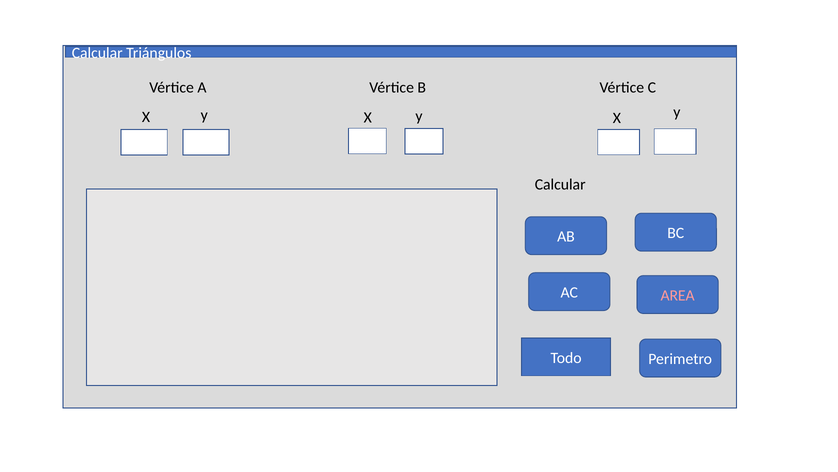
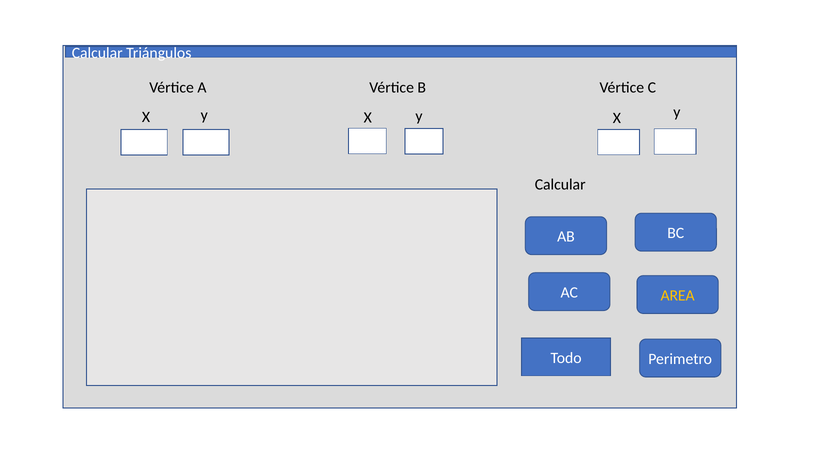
AREA colour: pink -> yellow (678, 295)
